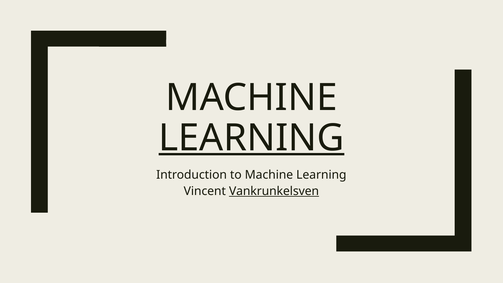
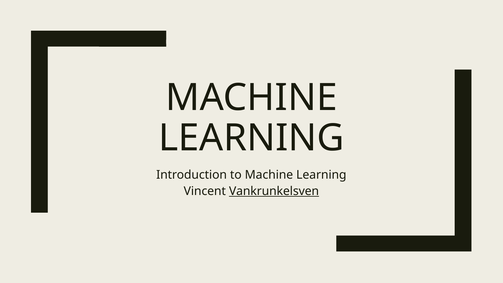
LEARNING underline: present -> none (251, 138)
